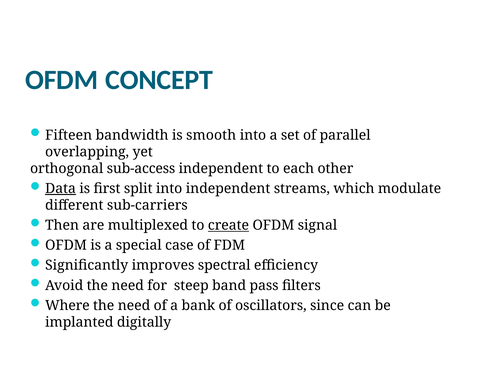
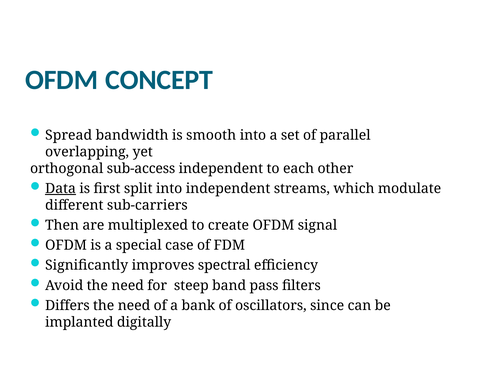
Fifteen: Fifteen -> Spread (69, 135)
create underline: present -> none (228, 226)
Where: Where -> Differs (67, 306)
